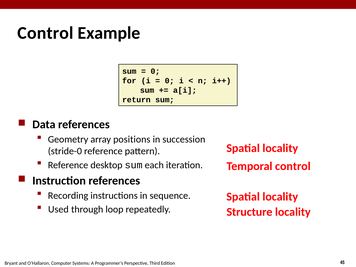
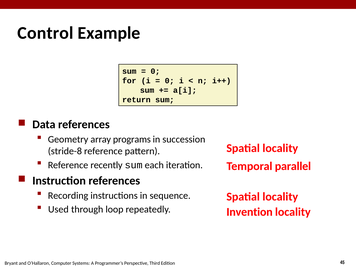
positions: positions -> programs (132, 139)
stride-0: stride-0 -> stride-8 (65, 151)
desktop: desktop -> recently (107, 165)
Temporal control: control -> parallel (293, 166)
Structure: Structure -> Invention (250, 212)
